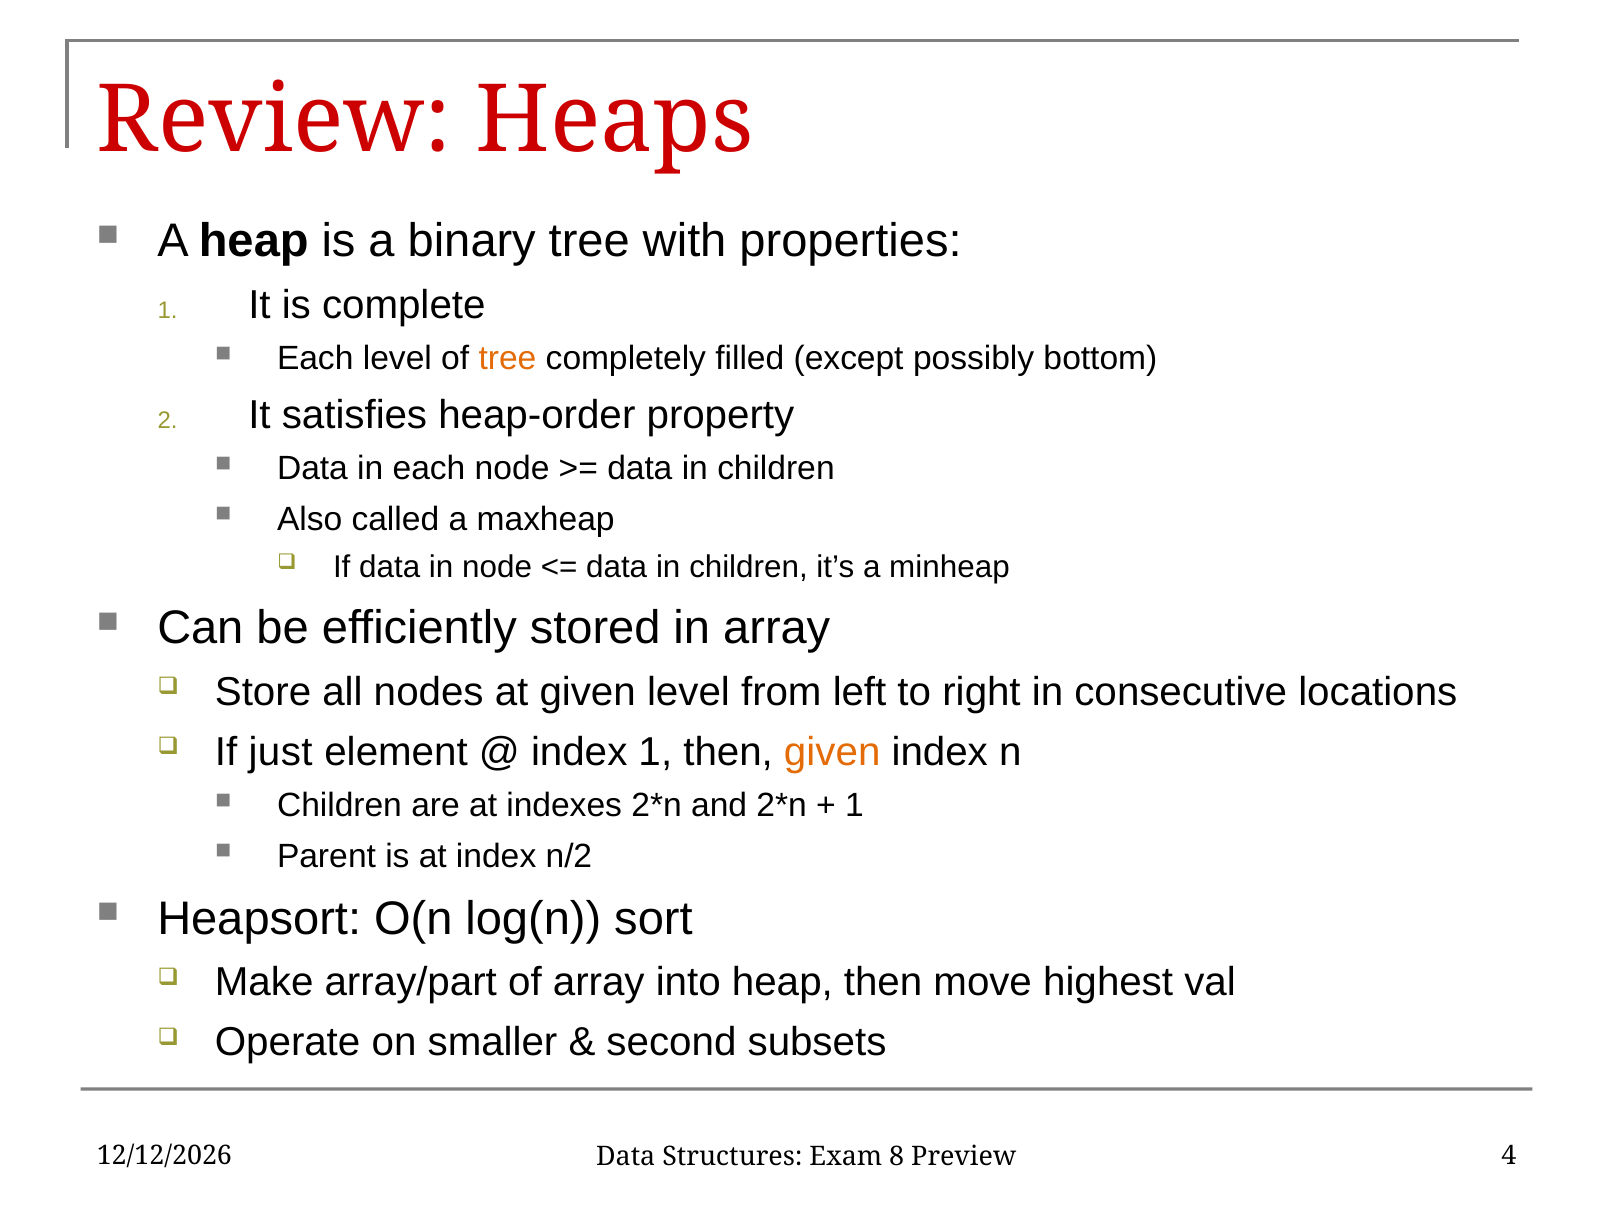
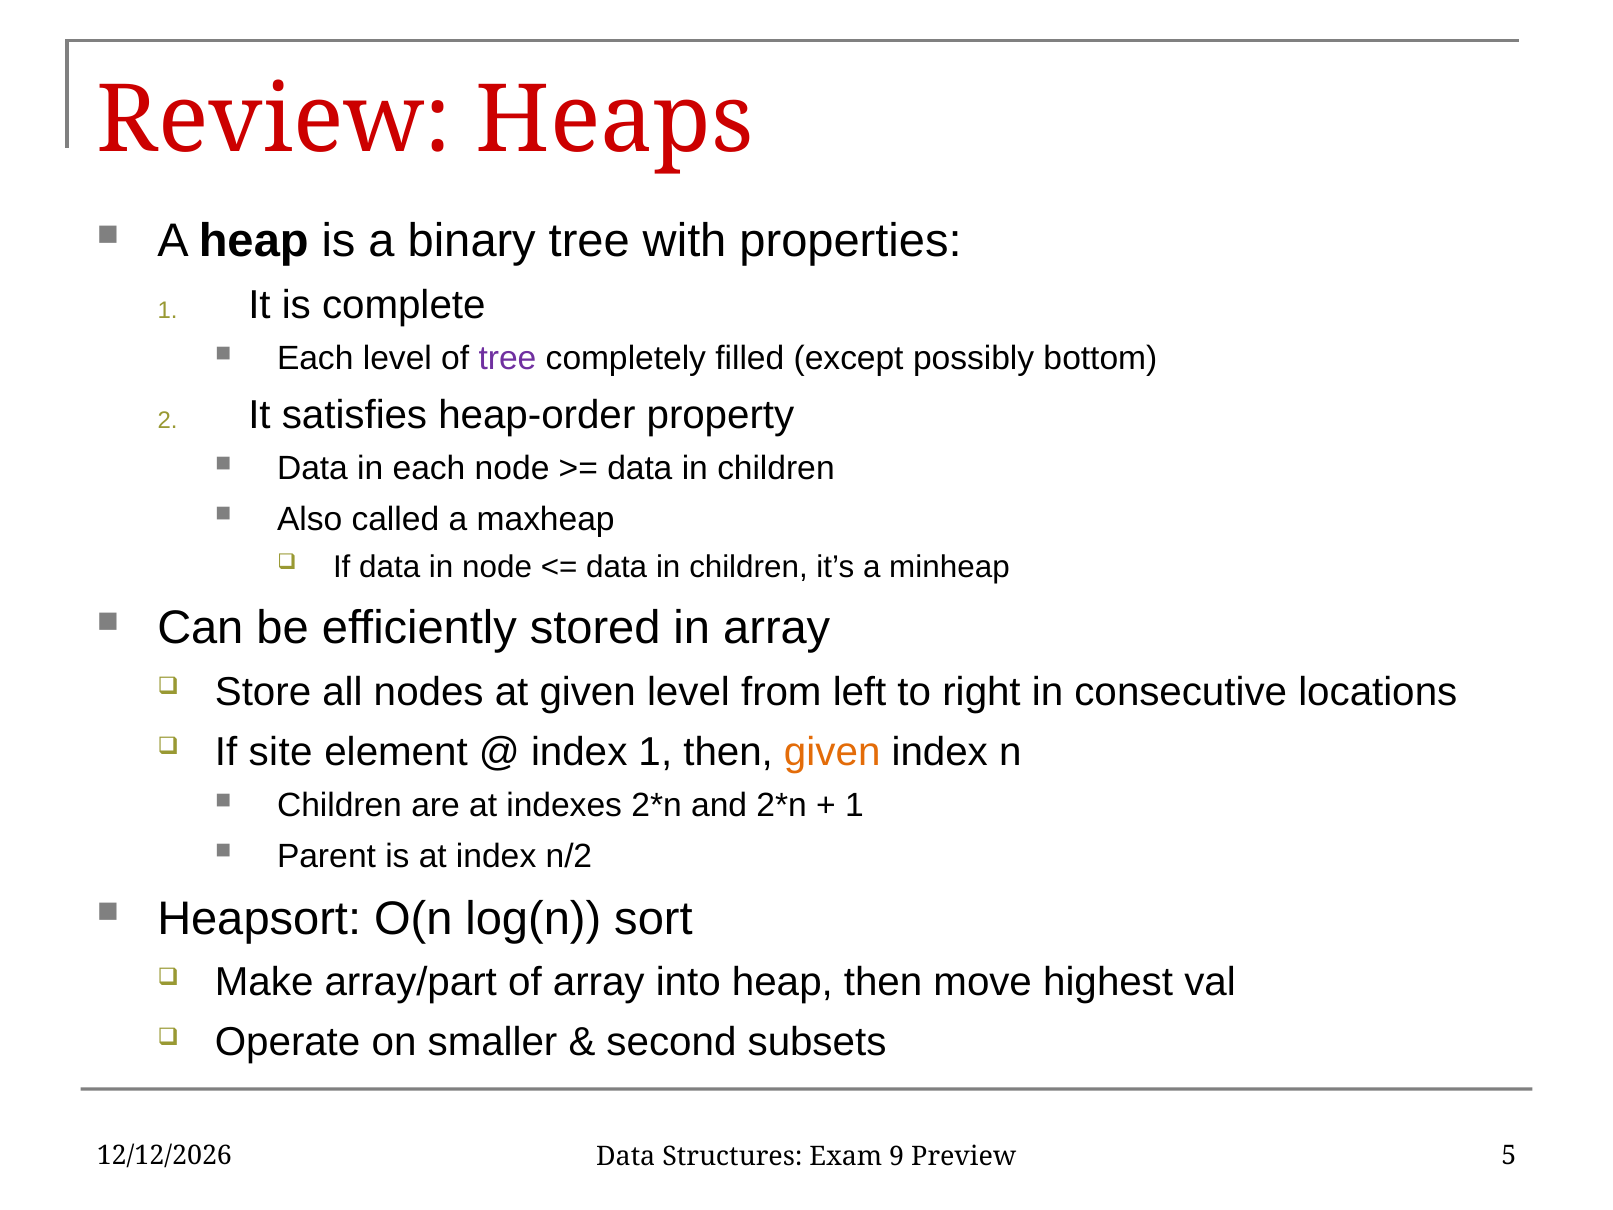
tree colour: orange -> purple (507, 359)
just: just -> site (281, 752)
8: 8 -> 9 (897, 1156)
4: 4 -> 5 (1509, 1155)
